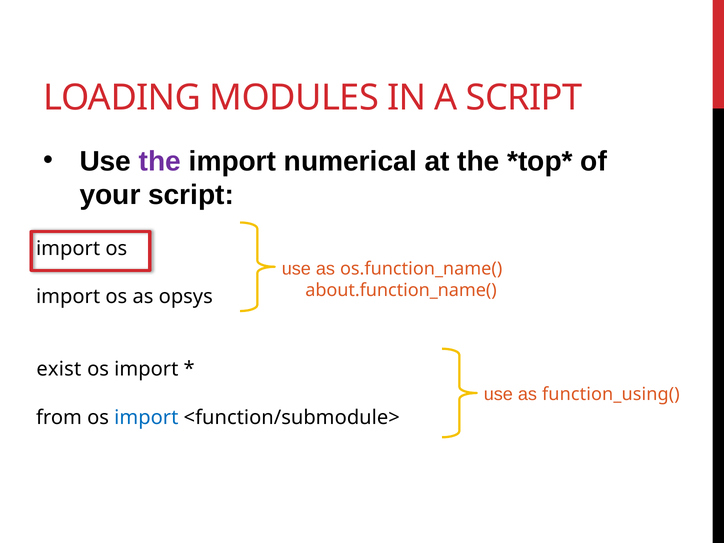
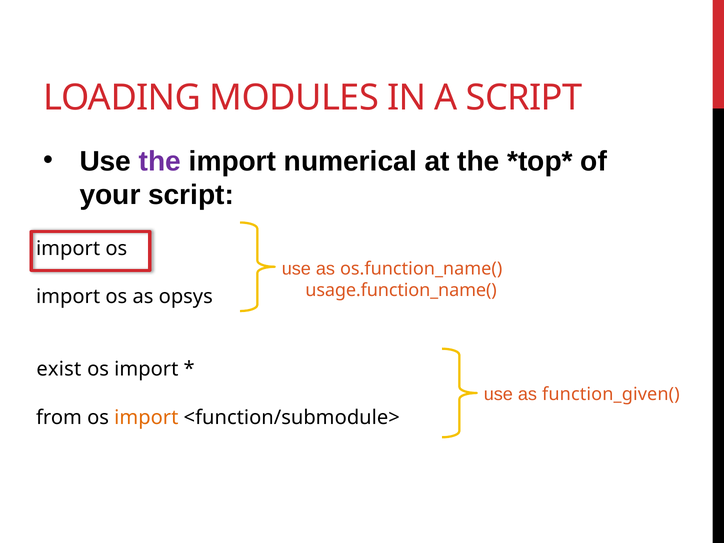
about.function_name(: about.function_name( -> usage.function_name( (401, 290)
function_using(: function_using( -> function_given( (611, 394)
import colour: blue -> orange (146, 417)
